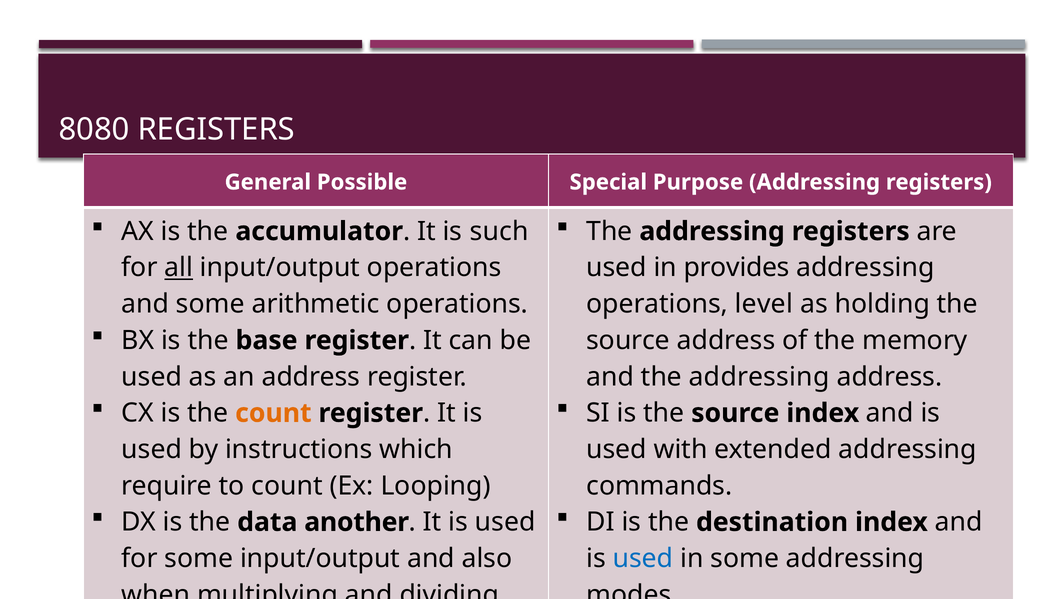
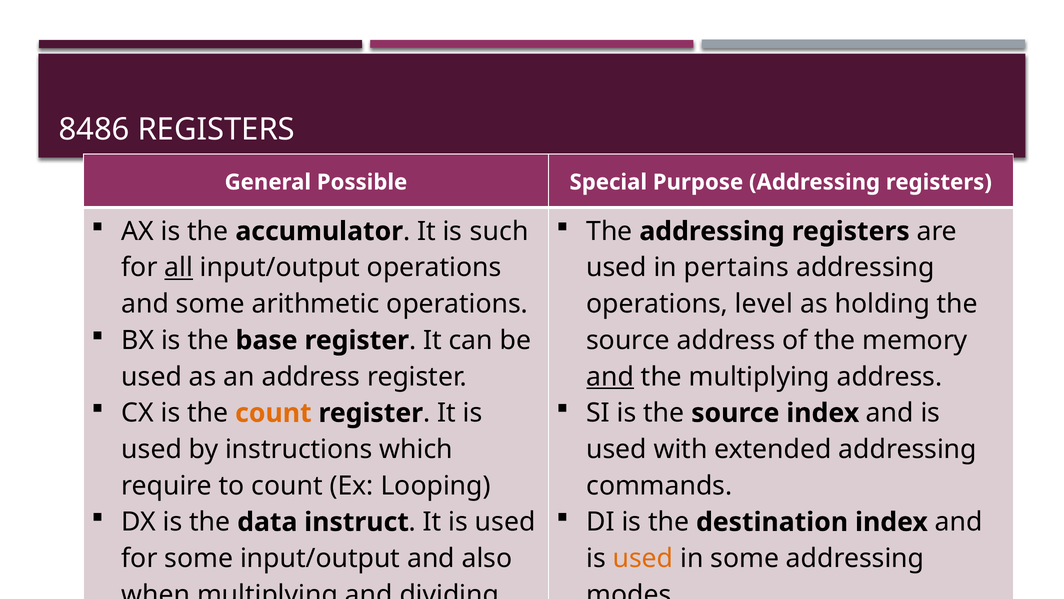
8080: 8080 -> 8486 (94, 129)
provides: provides -> pertains (736, 267)
and underline: none -> present (610, 376)
addressing: addressing -> multiplying (759, 376)
another: another -> instruct (357, 522)
used colour: blue -> orange (643, 558)
